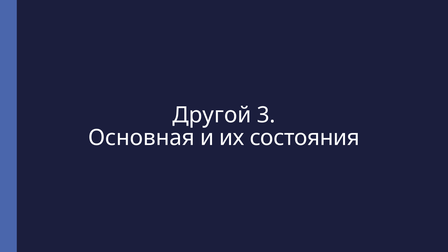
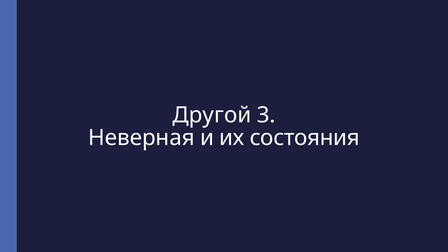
Основная: Основная -> Неверная (141, 138)
